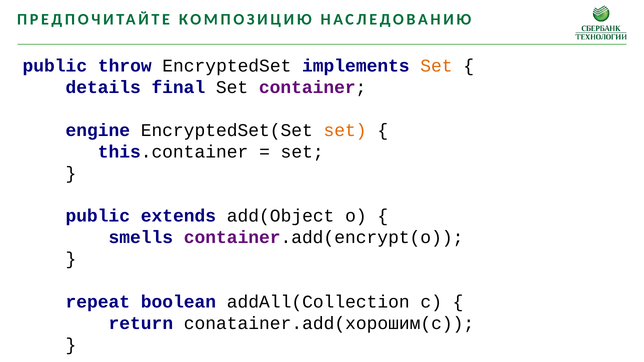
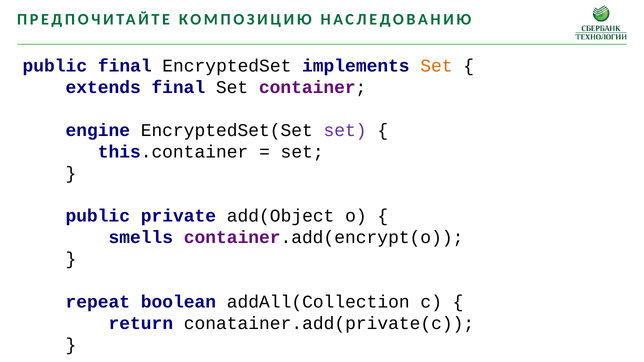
public throw: throw -> final (125, 66)
details: details -> extends (103, 87)
set colour: orange -> purple (345, 130)
extends: extends -> private (178, 216)
conatainer.add(хорошим(c: conatainer.add(хорошим(c -> conatainer.add(private(c (329, 324)
